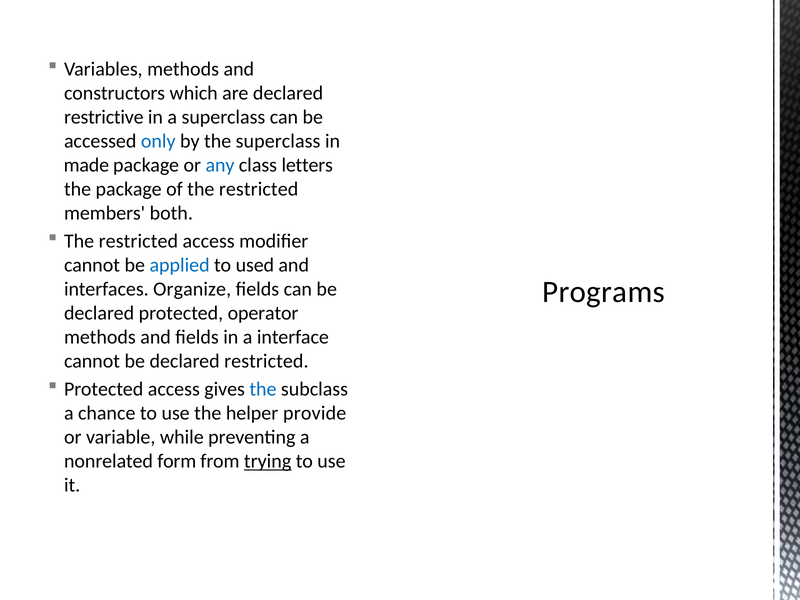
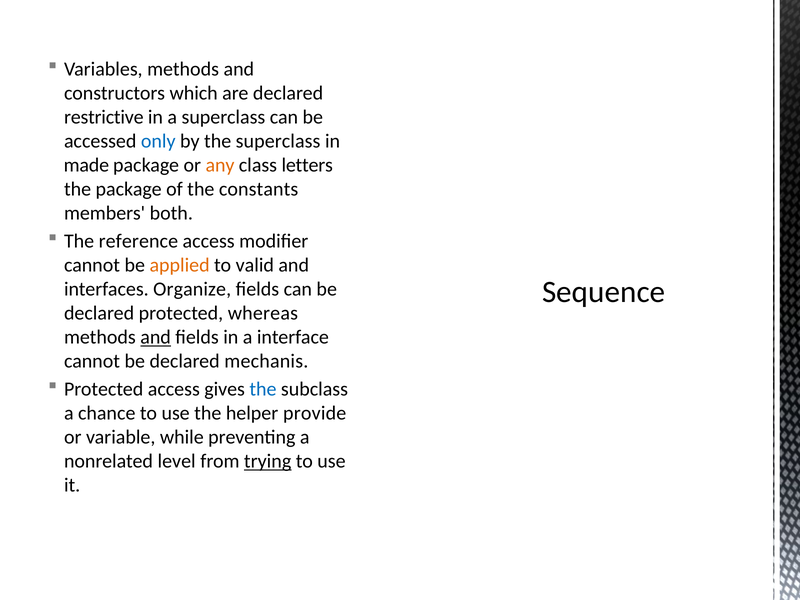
any colour: blue -> orange (220, 165)
of the restricted: restricted -> constants (259, 189)
restricted: restricted -> reference (138, 241)
applied colour: blue -> orange (180, 265)
used: used -> valid (255, 265)
Programs: Programs -> Sequence (604, 292)
operator: operator -> whereas (263, 313)
and underline: none -> present (156, 337)
declared restricted: restricted -> mechanis (266, 361)
form: form -> level (177, 461)
